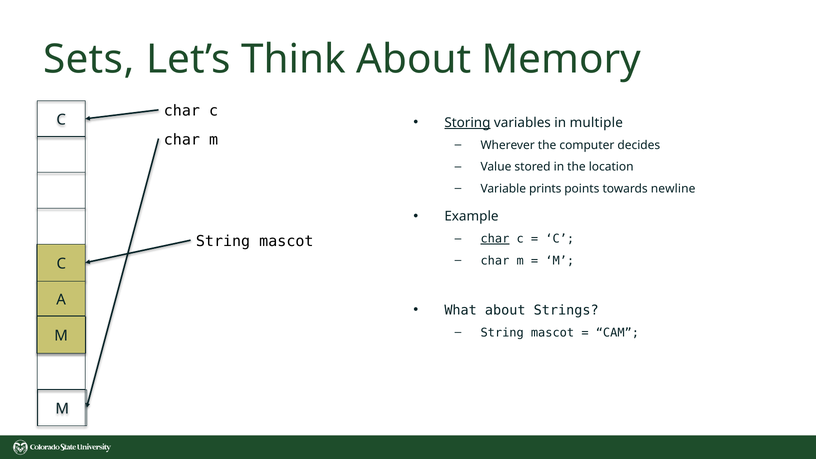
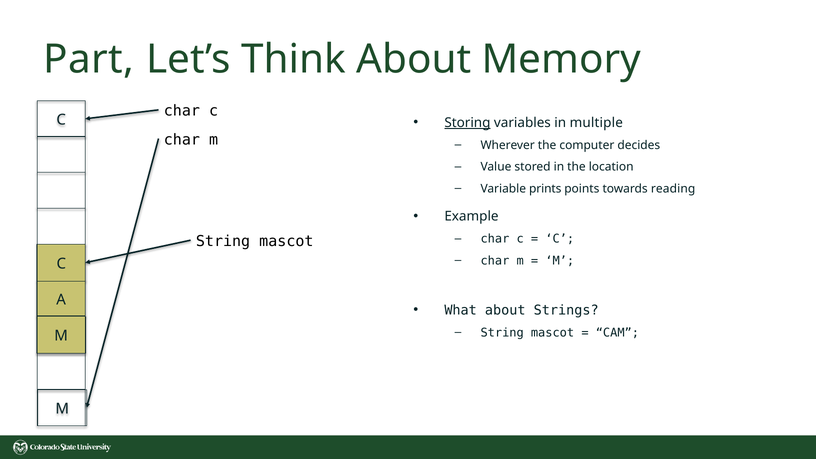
Sets: Sets -> Part (89, 60)
newline: newline -> reading (673, 189)
char underline: present -> none (495, 239)
